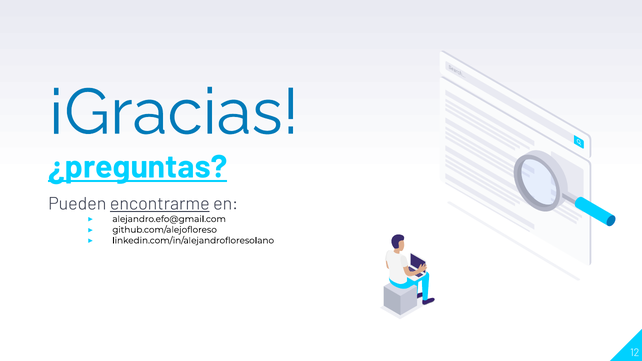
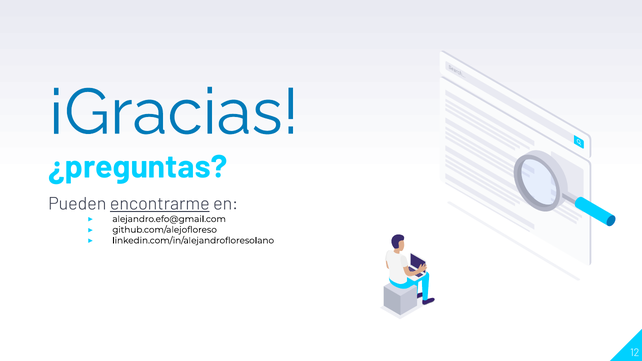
¿preguntas underline: present -> none (138, 167)
